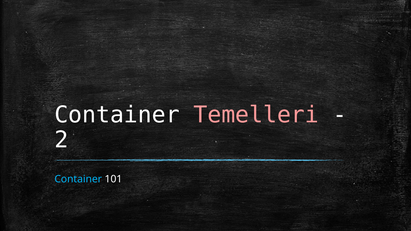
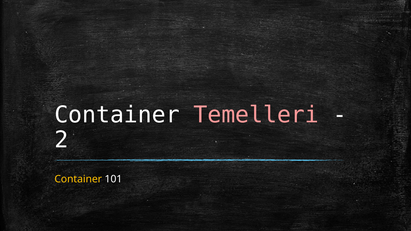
Container colour: light blue -> yellow (78, 179)
